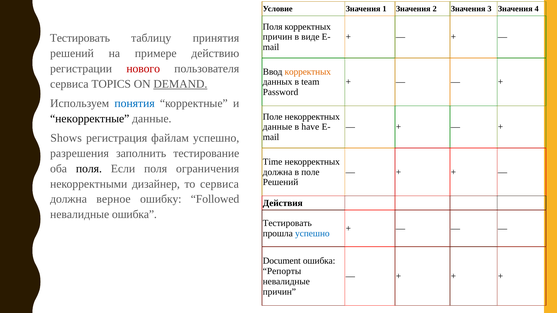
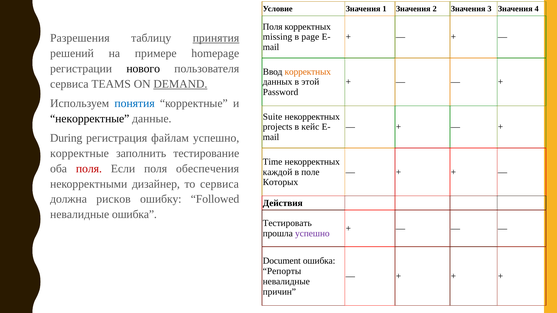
причин: причин -> missing (278, 37)
виде: виде -> page (310, 37)
Тестировать: Тестировать -> Разрешения (80, 38)
принятия underline: none -> present (216, 38)
действию: действию -> homepage (215, 53)
нового colour: red -> black (143, 69)
team: team -> этой (310, 82)
TOPICS: TOPICS -> TEAMS (111, 84)
Поле: Поле -> Suite (273, 117)
данные: данные -> projects (278, 127)
have: have -> кейс (310, 127)
Shows: Shows -> During (66, 138)
разрешения: разрешения -> корректные (79, 153)
поля colour: black -> red (89, 169)
ограничения: ограничения -> обеспечения (208, 169)
должна: должна -> каждой (278, 172)
Решений: Решений -> Которых (280, 182)
верное: верное -> рисков (114, 199)
успешно colour: blue -> purple (312, 234)
